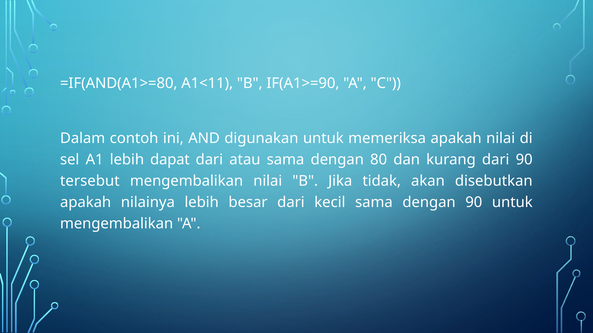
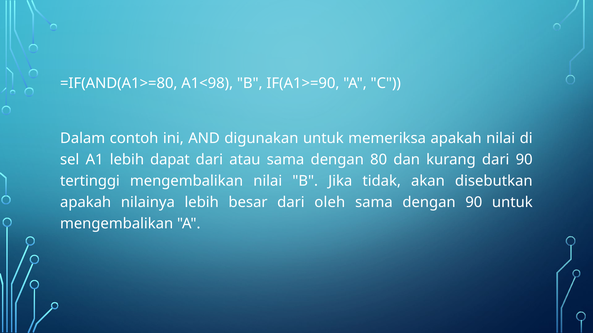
A1<11: A1<11 -> A1<98 (207, 84)
tersebut: tersebut -> tertinggi (90, 181)
kecil: kecil -> oleh (330, 203)
